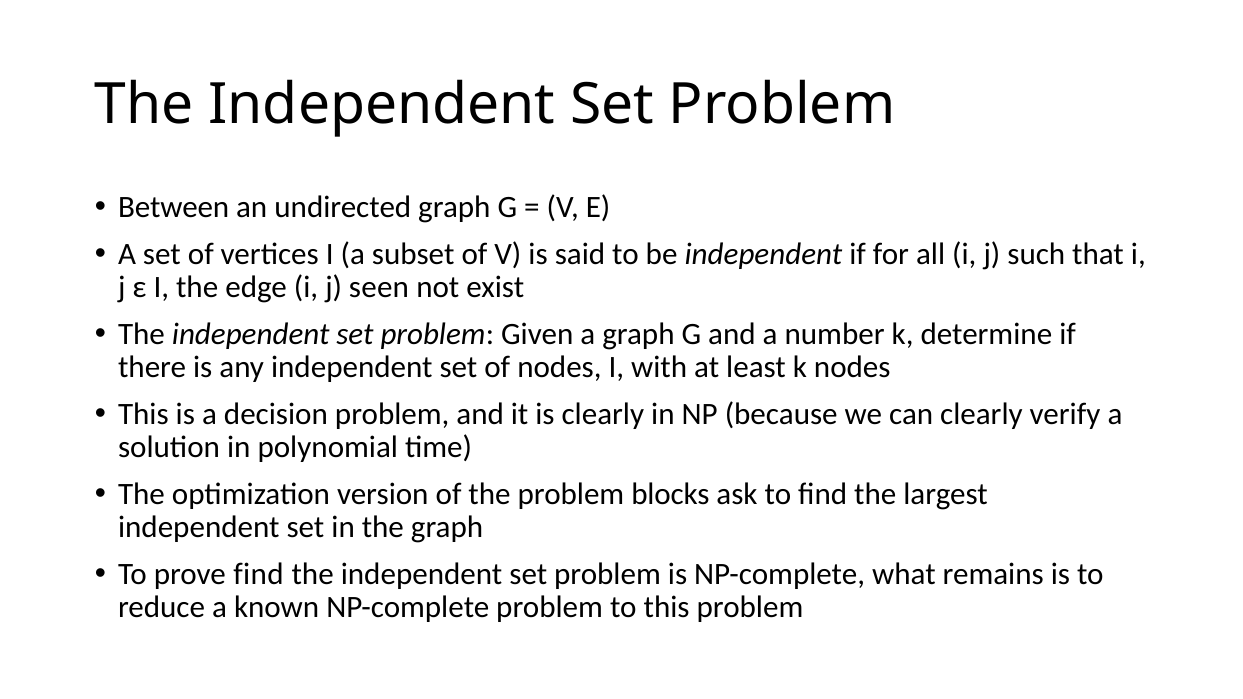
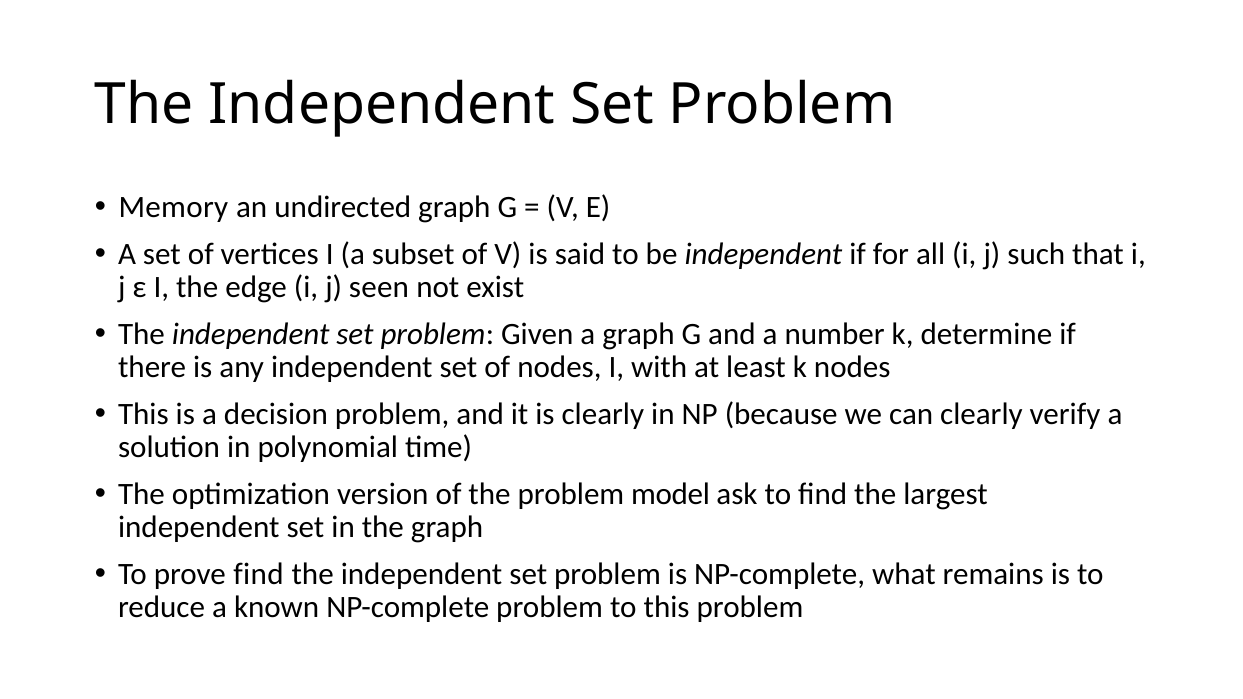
Between: Between -> Memory (173, 207)
blocks: blocks -> model (671, 494)
